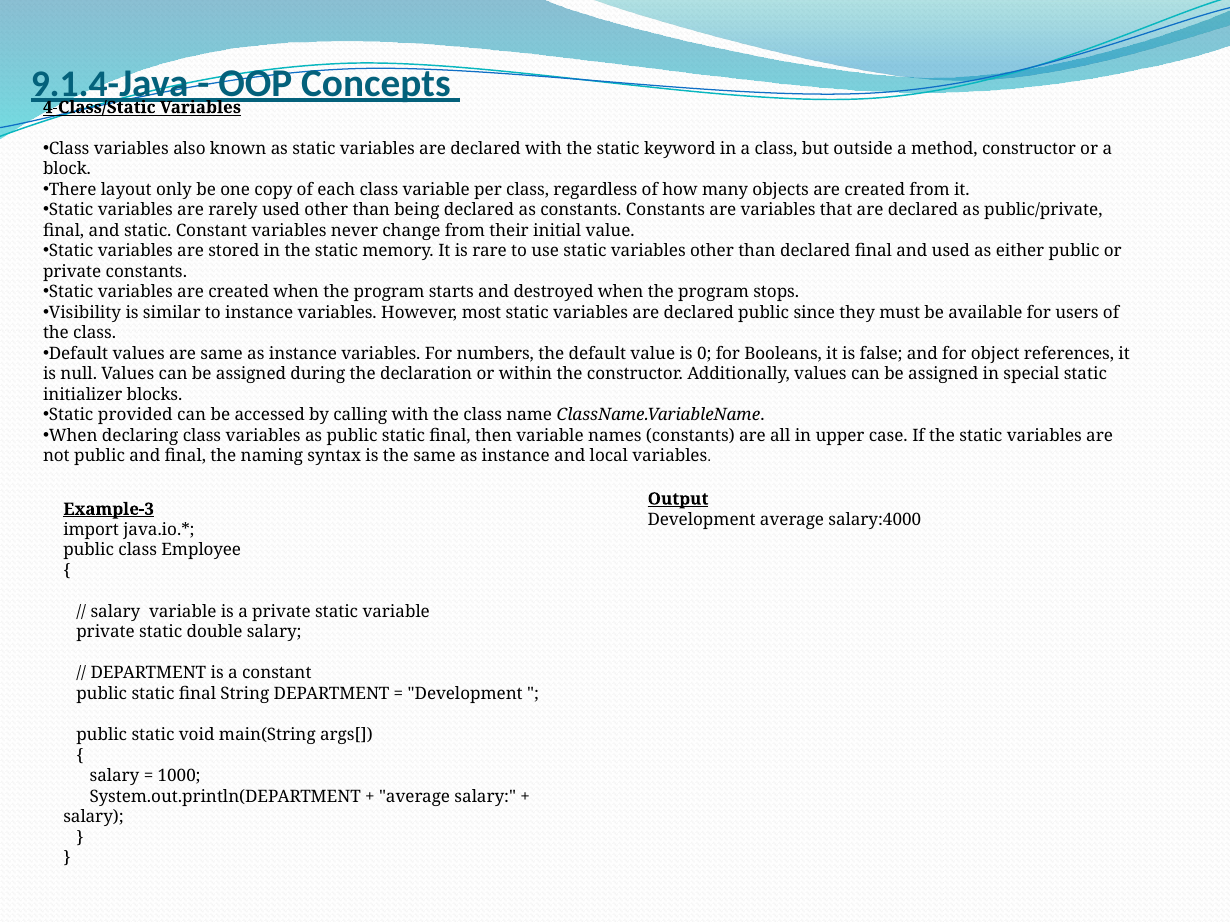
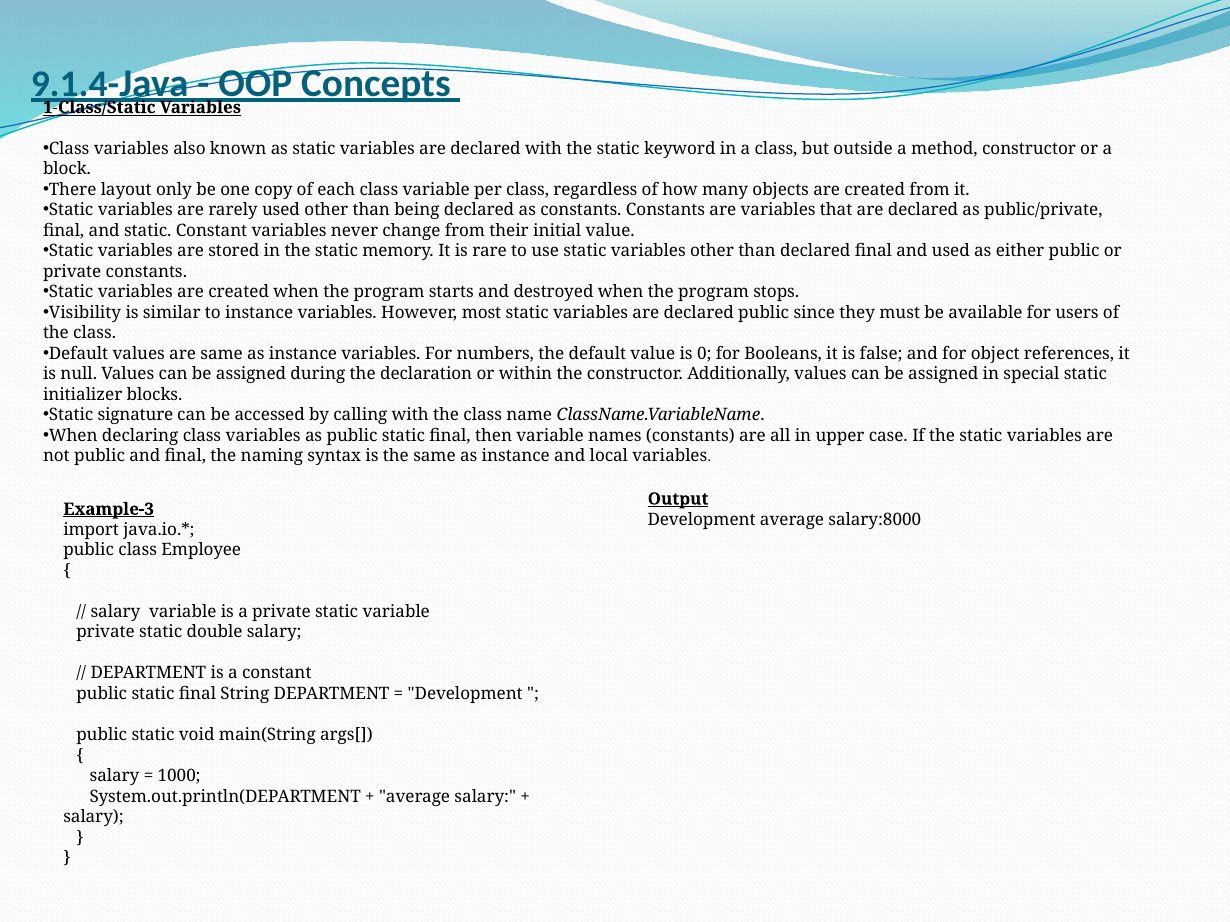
4-Class/Static: 4-Class/Static -> 1-Class/Static (99, 107)
provided: provided -> signature (135, 415)
salary:4000: salary:4000 -> salary:8000 (875, 520)
